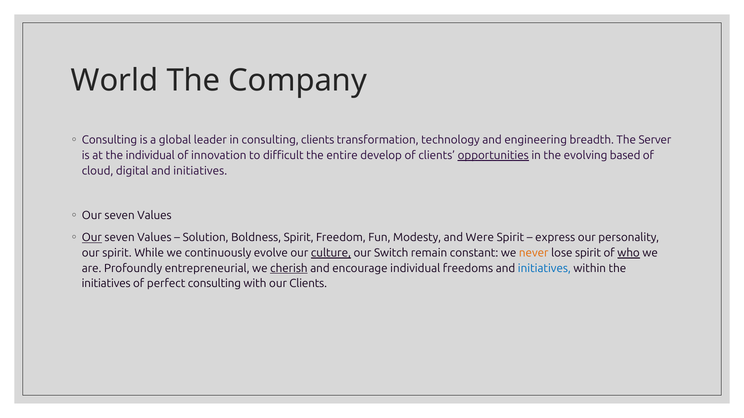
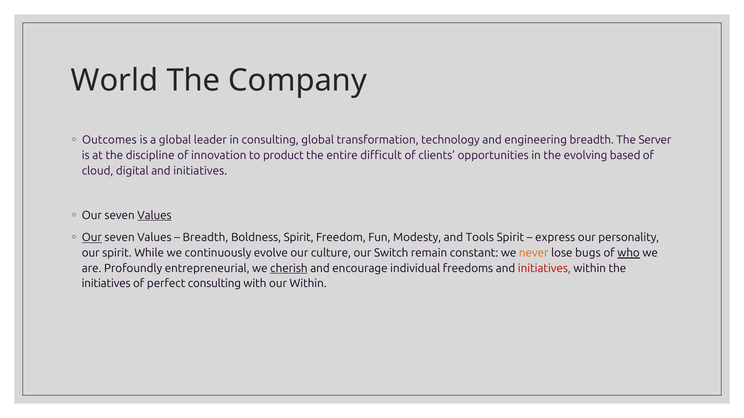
Consulting: Consulting -> Outcomes (109, 140)
consulting clients: clients -> global (318, 140)
the individual: individual -> discipline (150, 156)
difficult: difficult -> product (283, 156)
develop: develop -> difficult (381, 156)
opportunities underline: present -> none (493, 156)
Values underline: none -> present (154, 216)
Solution: Solution -> Breadth (205, 238)
Were: Were -> Tools (480, 238)
culture underline: present -> none (331, 253)
lose spirit: spirit -> bugs (588, 253)
initiatives colour: blue -> red (544, 269)
our Clients: Clients -> Within (308, 284)
